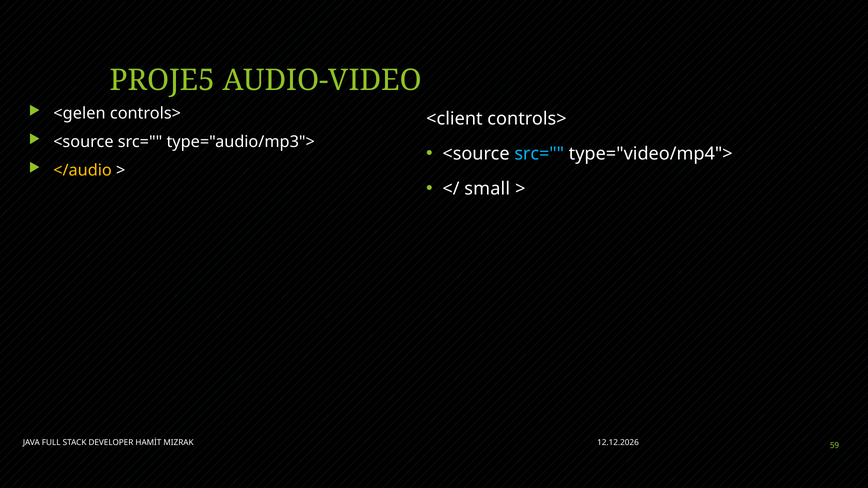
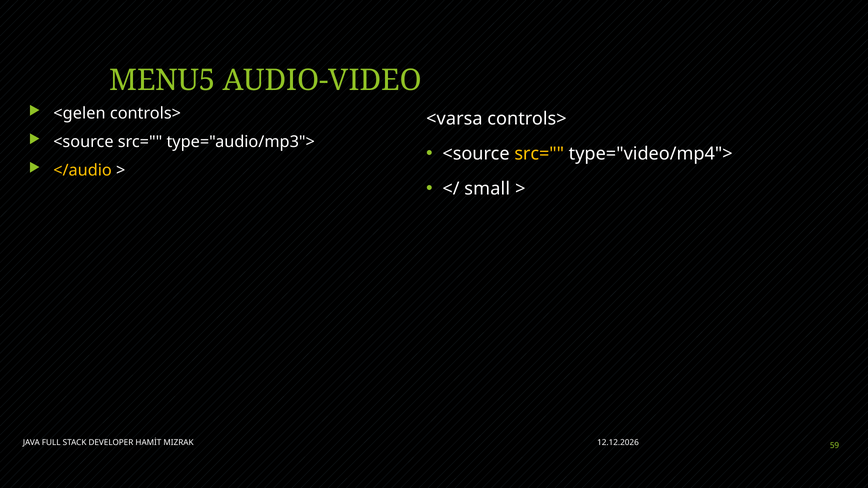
PROJE5: PROJE5 -> MENU5 (163, 81)
<client: <client -> <varsa (454, 119)
src= colour: light blue -> yellow (539, 154)
